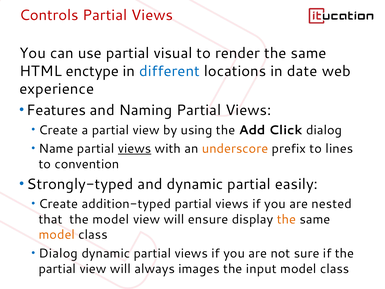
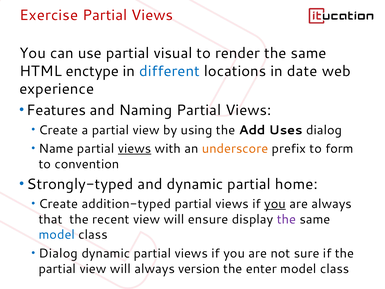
Controls: Controls -> Exercise (49, 15)
Click: Click -> Uses (286, 130)
lines: lines -> form (339, 149)
easily: easily -> home (296, 184)
you underline: none -> present (275, 204)
are nested: nested -> always (332, 204)
the model: model -> recent (111, 219)
the colour: orange -> purple (286, 219)
model colour: orange -> blue (57, 235)
images: images -> version (199, 269)
input: input -> enter (261, 269)
